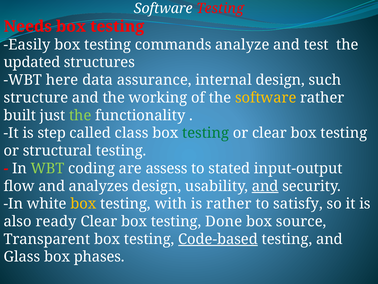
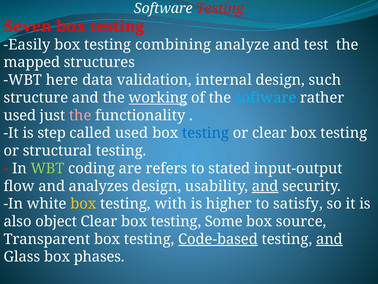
Needs: Needs -> Seven (28, 26)
commands: commands -> combining (173, 45)
updated: updated -> mapped (32, 62)
assurance: assurance -> validation (154, 80)
working underline: none -> present (158, 98)
software colour: yellow -> light blue (266, 98)
built: built -> used (20, 115)
the colour: light green -> pink (80, 115)
called class: class -> used (132, 133)
testing colour: green -> blue (206, 133)
assess: assess -> refers (166, 168)
is rather: rather -> higher (229, 203)
ready: ready -> object (56, 221)
Done: Done -> Some (224, 221)
and underline: none -> present (329, 239)
